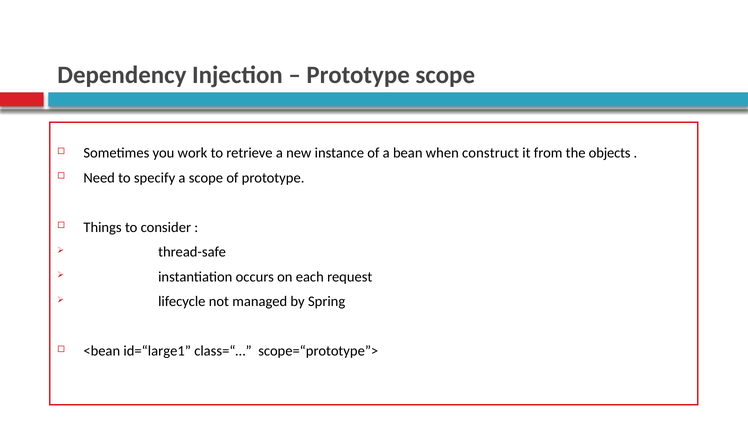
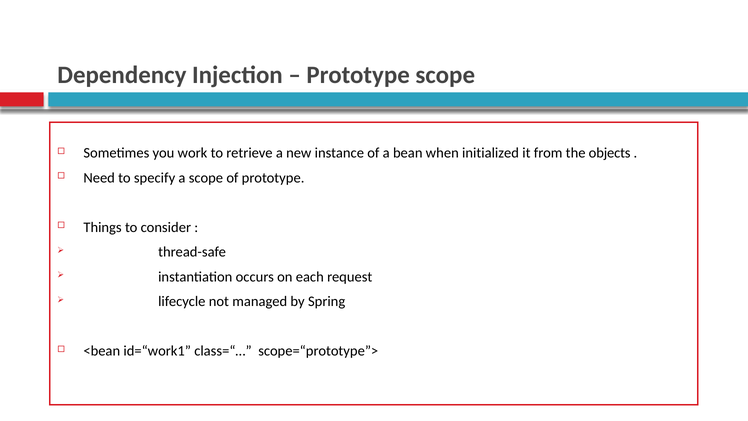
construct: construct -> initialized (491, 153)
id=“large1: id=“large1 -> id=“work1 (157, 351)
